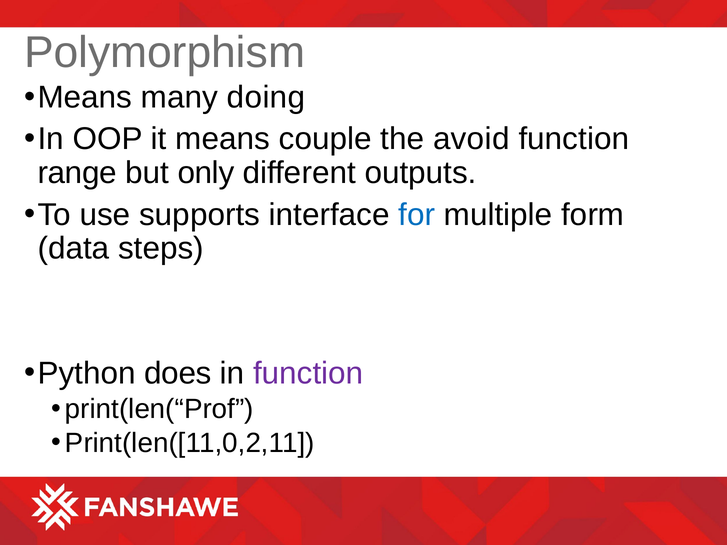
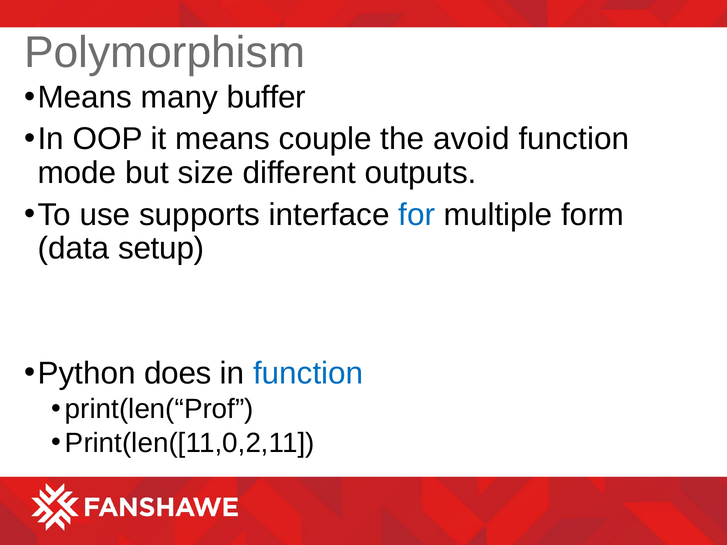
doing: doing -> buffer (266, 98)
range: range -> mode (77, 173)
only: only -> size (206, 173)
steps: steps -> setup (161, 249)
function colour: purple -> blue (308, 373)
